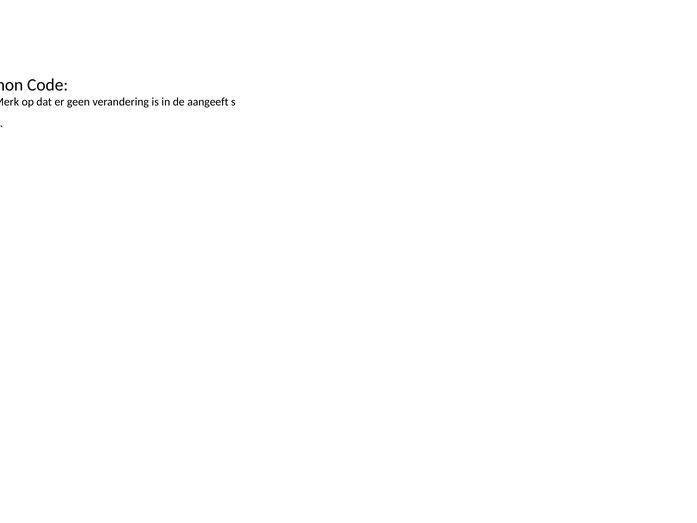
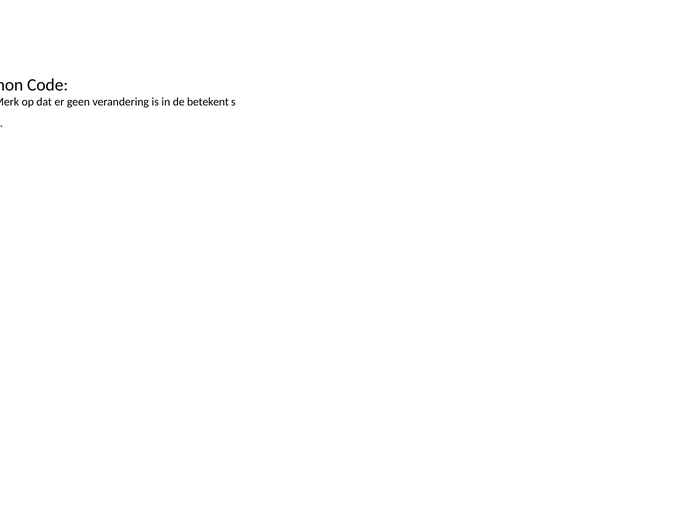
aangeeft: aangeeft -> betekent (208, 102)
